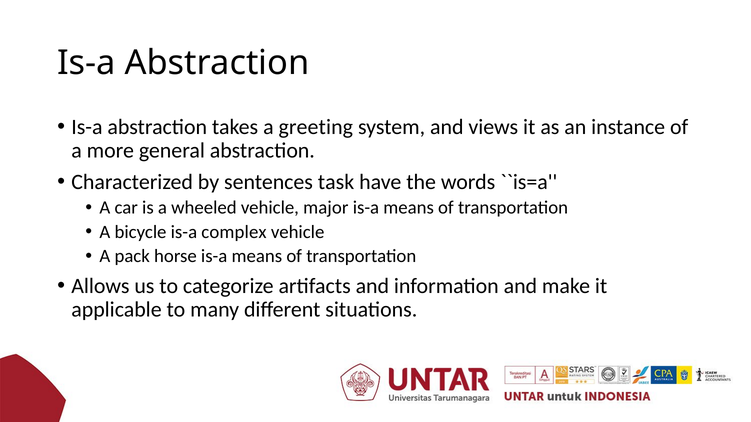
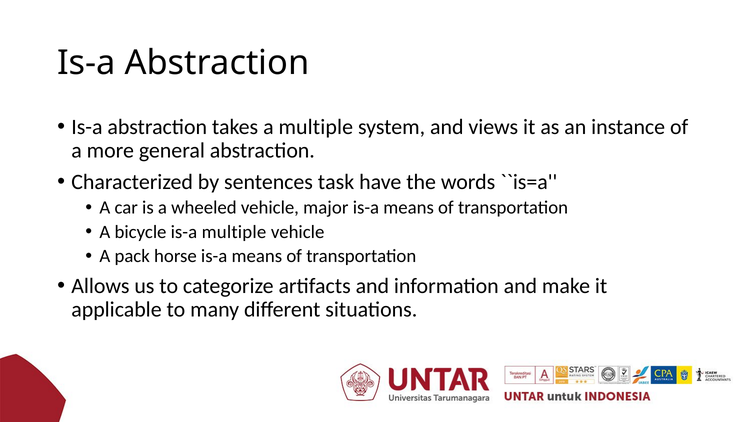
a greeting: greeting -> multiple (316, 127)
is-a complex: complex -> multiple (234, 232)
